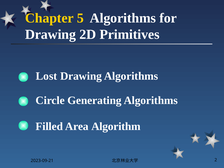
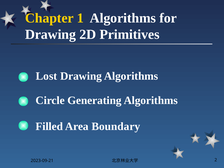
5: 5 -> 1 (80, 18)
Algorithm: Algorithm -> Boundary (116, 126)
